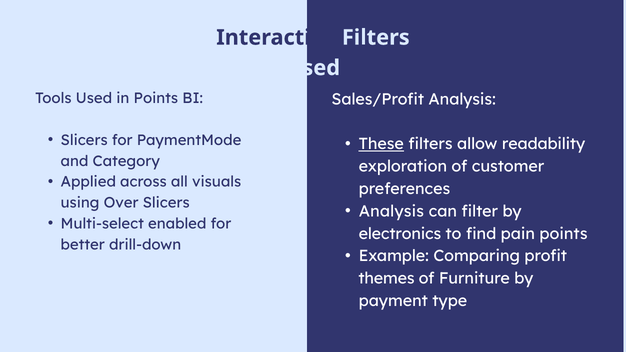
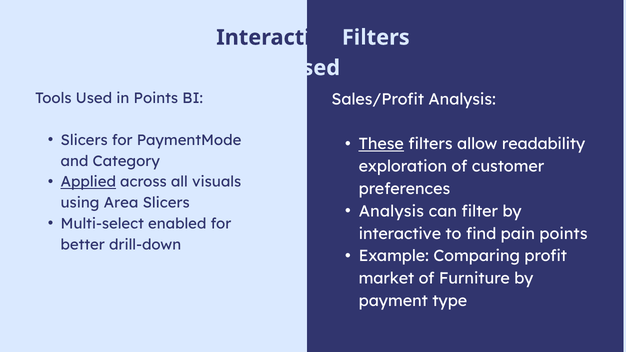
Applied underline: none -> present (88, 182)
Over: Over -> Area (121, 203)
electronics: electronics -> interactive (400, 234)
themes: themes -> market (386, 279)
